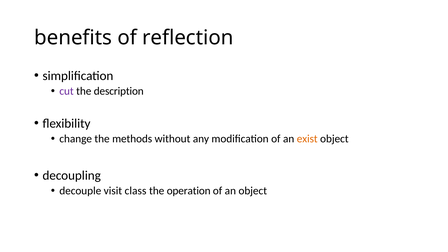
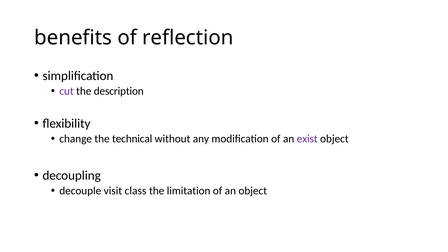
methods: methods -> technical (132, 139)
exist colour: orange -> purple (307, 139)
operation: operation -> limitation (189, 191)
